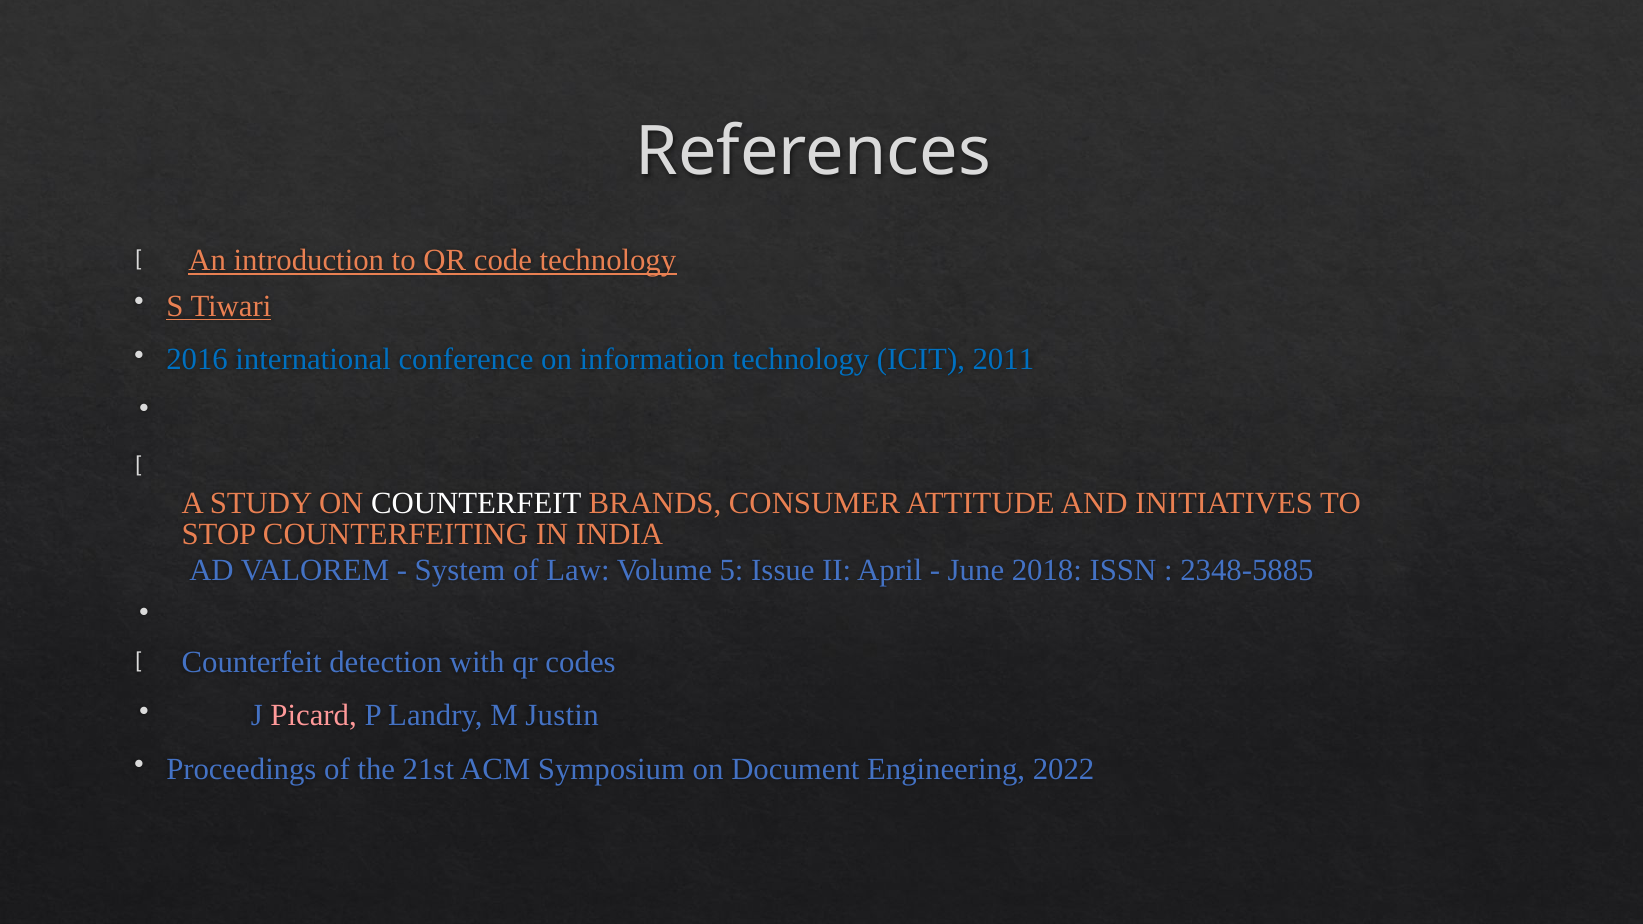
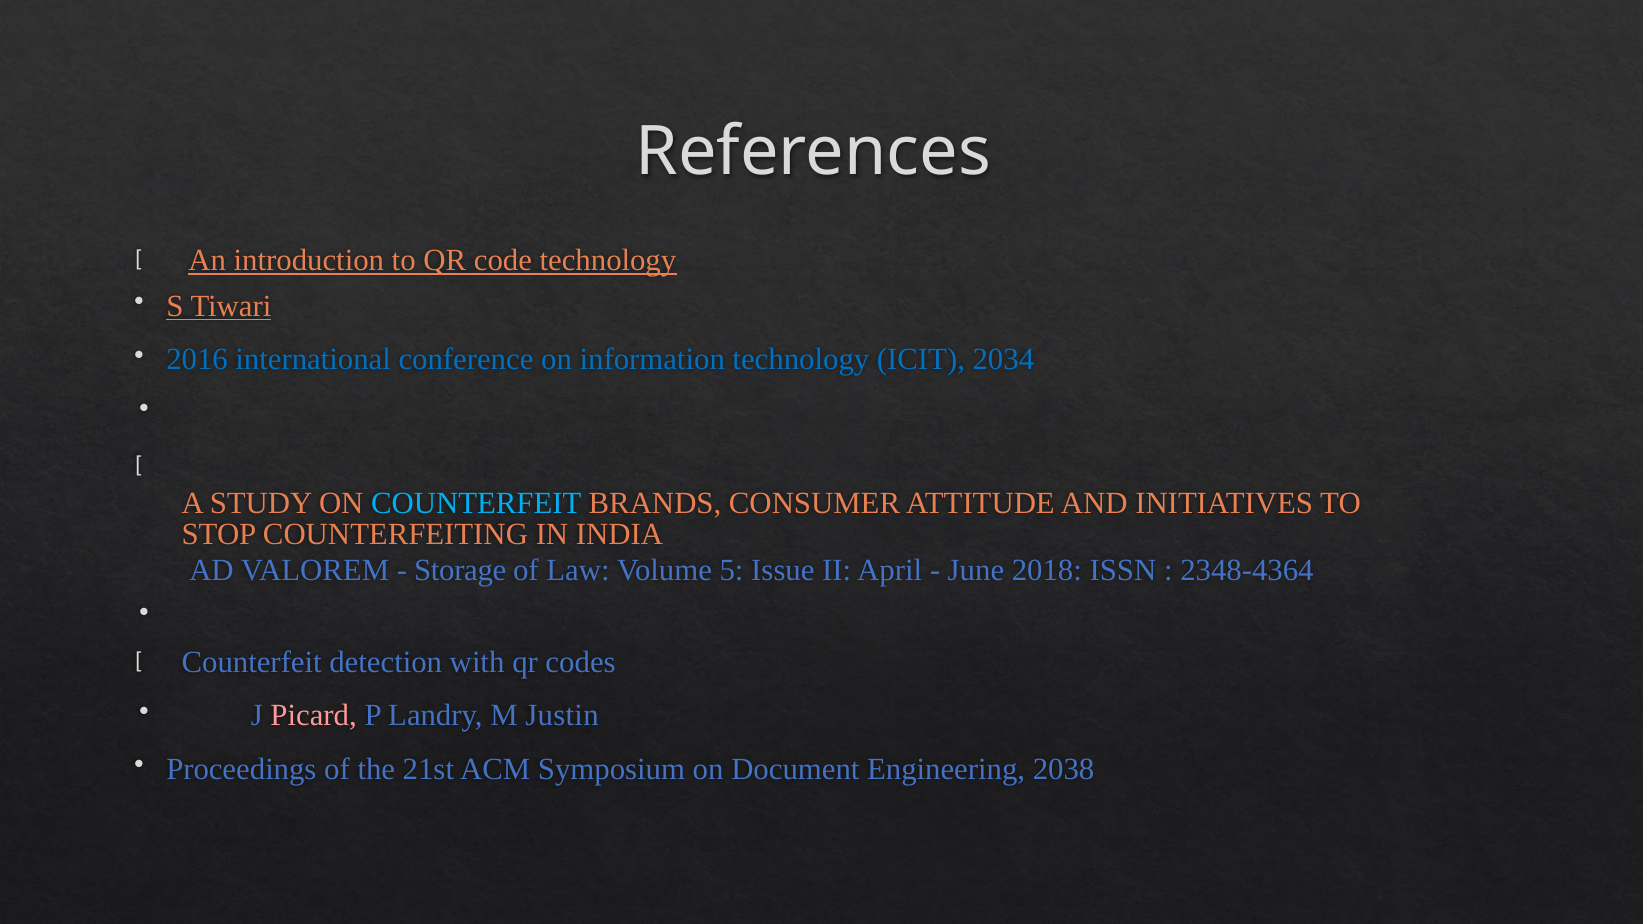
2011: 2011 -> 2034 (1003, 359)
COUNTERFEIT colour: white -> light blue (476, 503)
System: System -> Storage (460, 571)
2348-5885: 2348-5885 -> 2348-4364 (1247, 571)
2022: 2022 -> 2038 (1064, 769)
